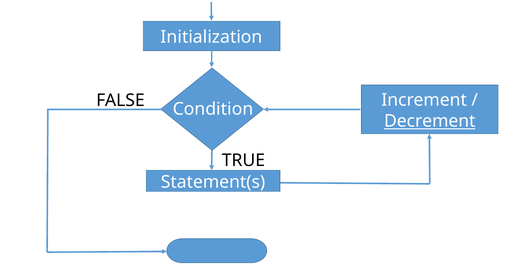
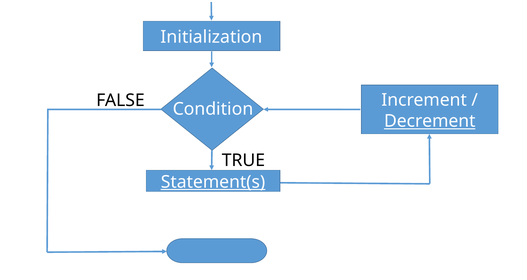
Statement(s underline: none -> present (213, 182)
